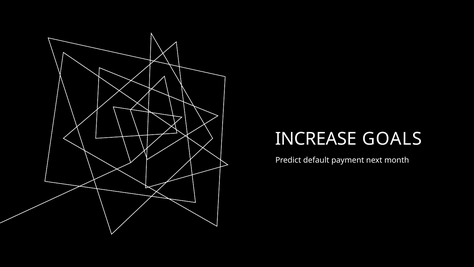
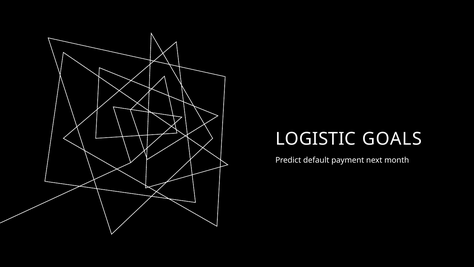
INCREASE: INCREASE -> LOGISTIC (316, 139)
